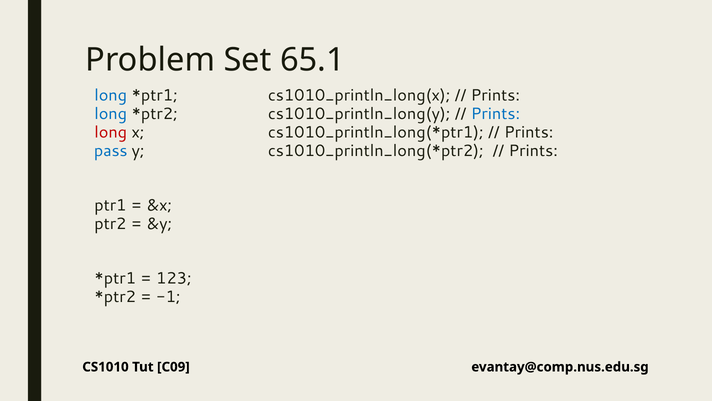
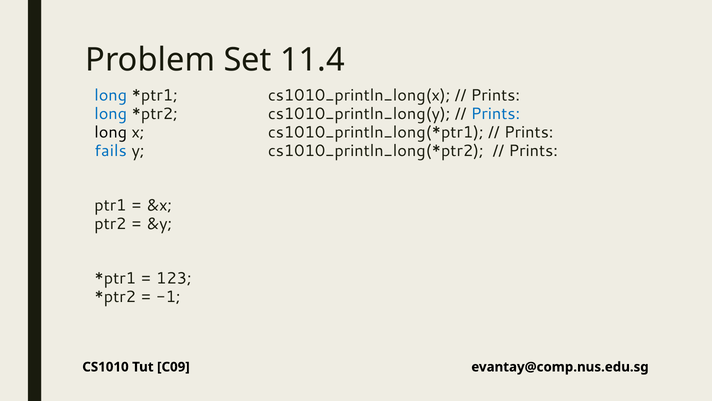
65.1: 65.1 -> 11.4 (312, 60)
long colour: red -> black (111, 132)
pass: pass -> fails (111, 151)
